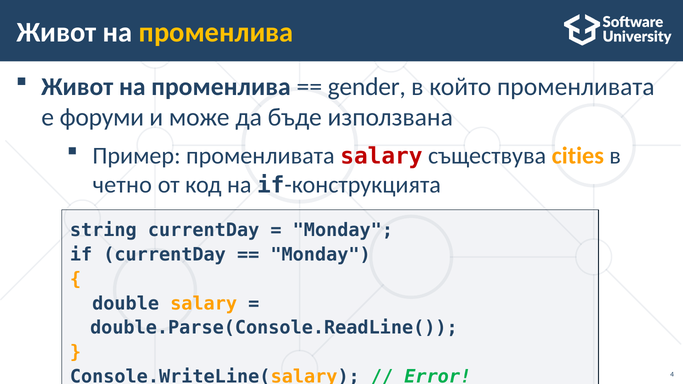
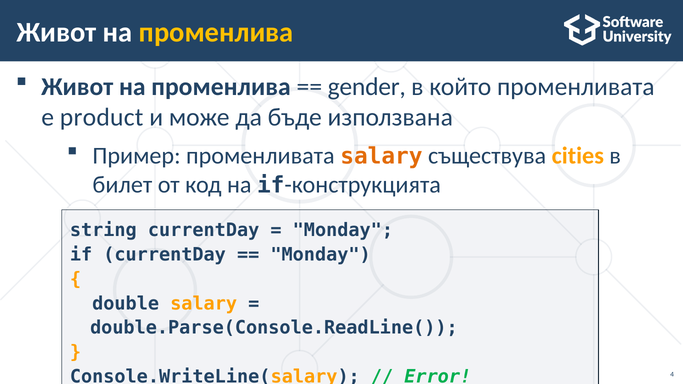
форуми: форуми -> product (102, 117)
salary colour: red -> orange (381, 156)
четно: четно -> билет (122, 185)
